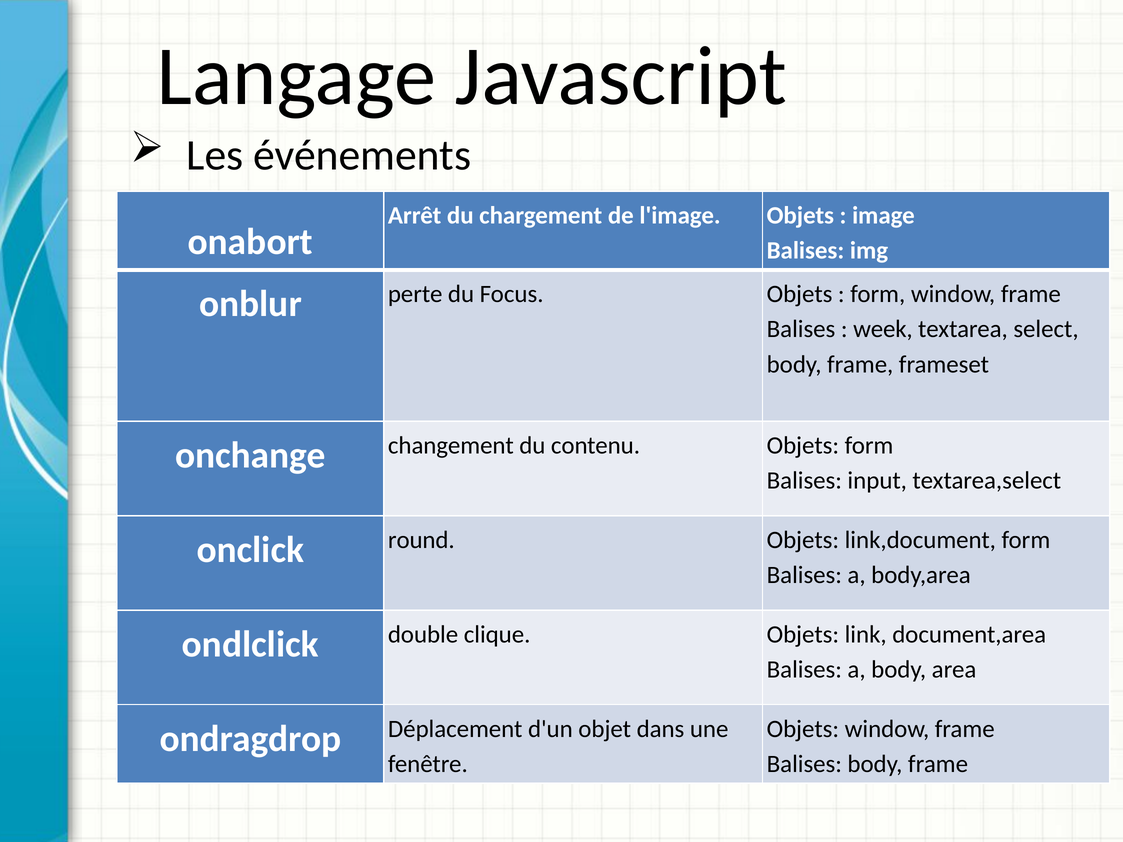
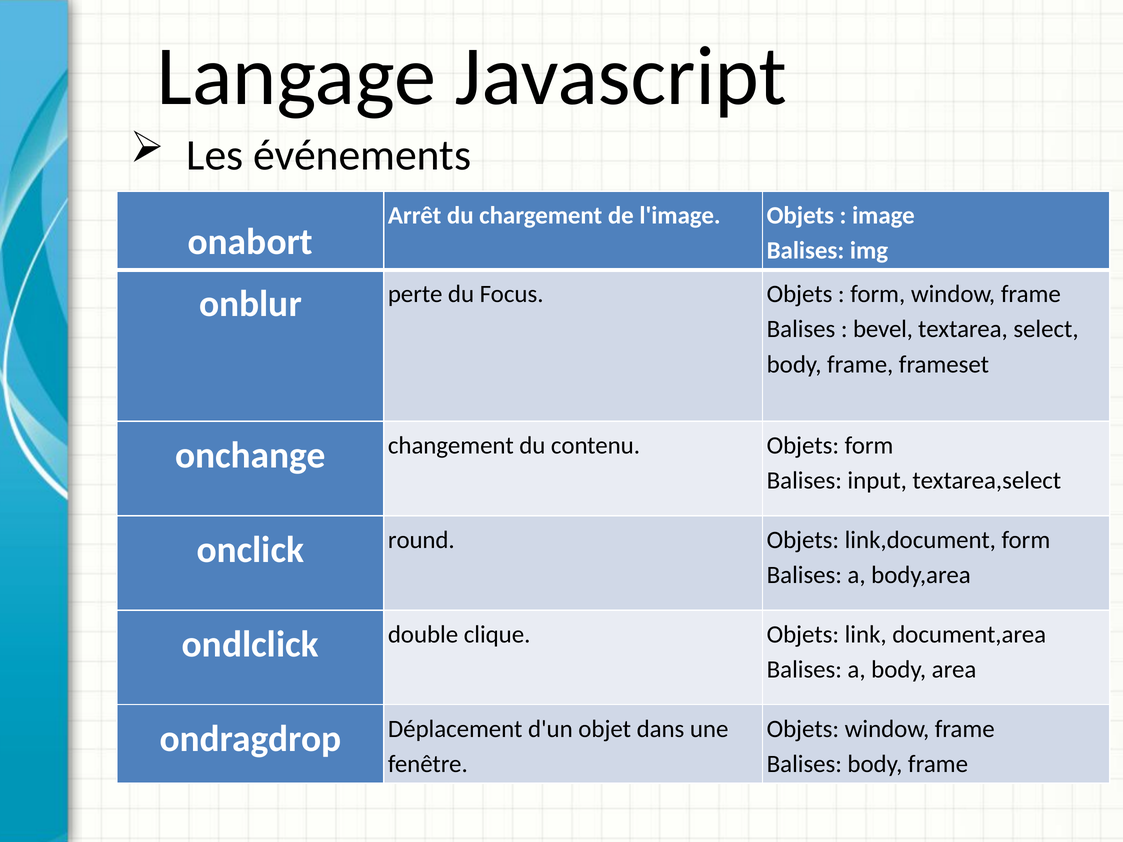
week: week -> bevel (883, 329)
